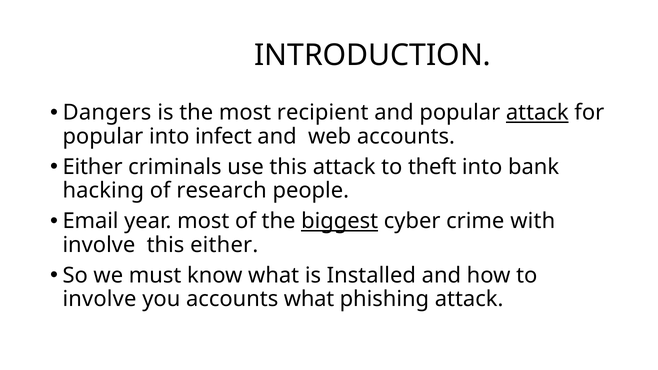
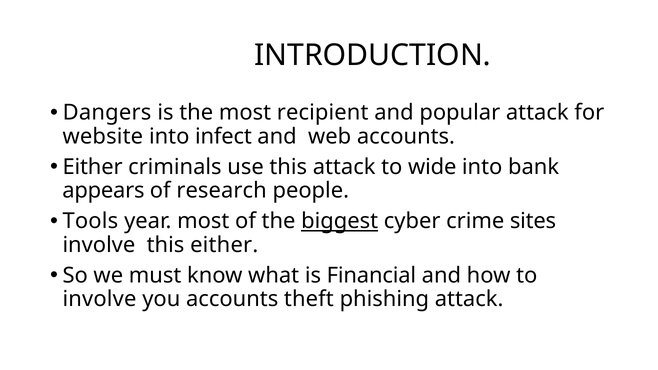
attack underline: present -> none (537, 113)
popular: popular -> website (103, 136)
theft: theft -> wide (432, 167)
hacking: hacking -> appears (103, 191)
Email: Email -> Tools (90, 221)
with: with -> sites (533, 221)
Installed: Installed -> Financial (371, 276)
accounts what: what -> theft (309, 299)
